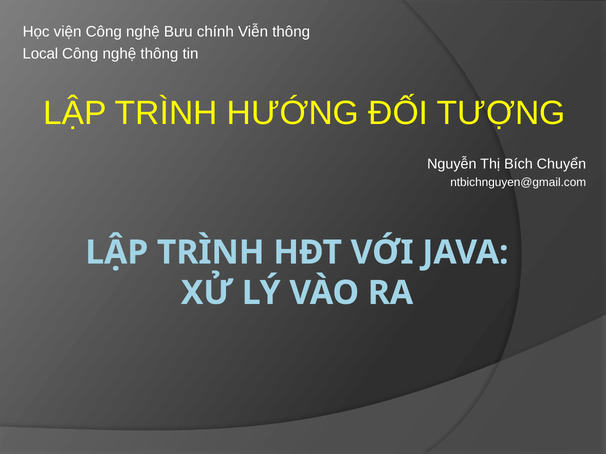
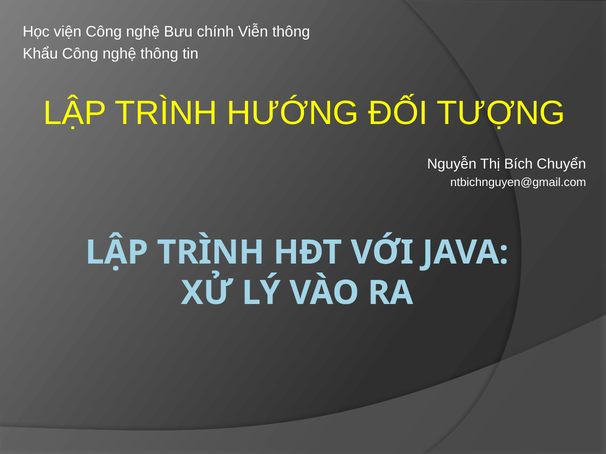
Local: Local -> Khẩu (40, 54)
